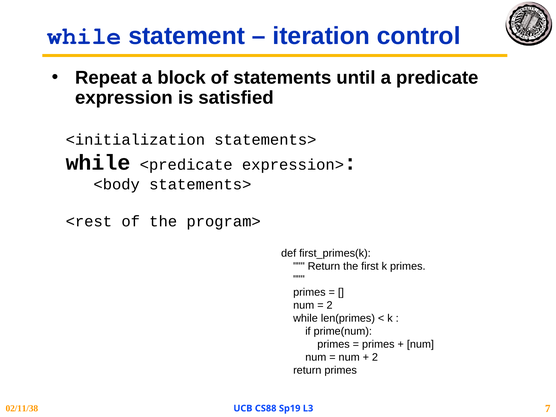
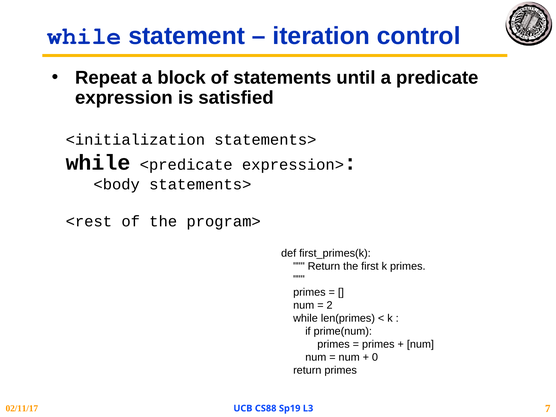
2: 2 -> 0 (375, 357)
02/11/38: 02/11/38 -> 02/11/17 (22, 408)
